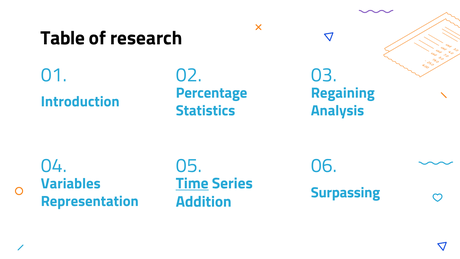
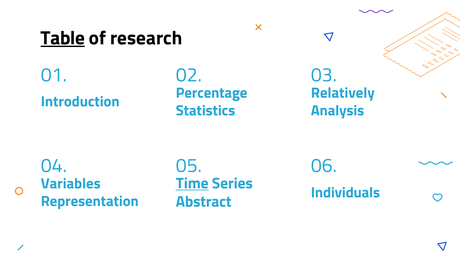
Table underline: none -> present (63, 38)
Regaining: Regaining -> Relatively (343, 93)
Surpassing: Surpassing -> Individuals (345, 192)
Addition: Addition -> Abstract (204, 202)
